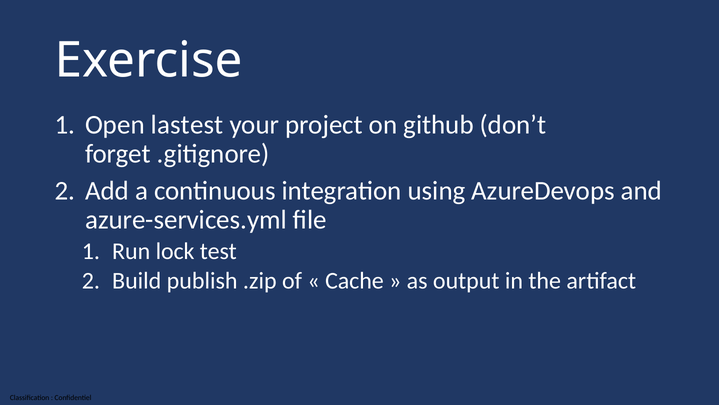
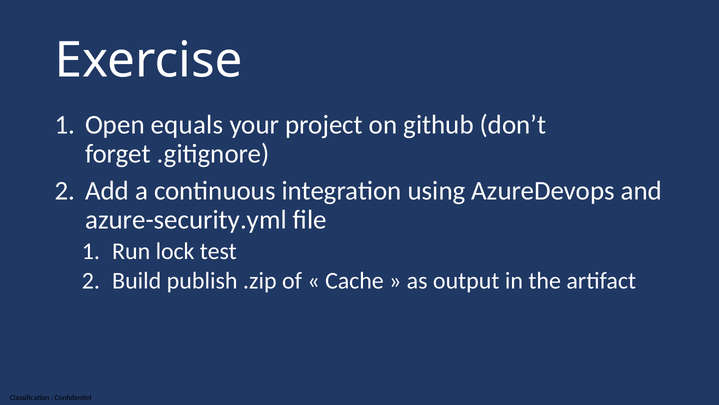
lastest: lastest -> equals (187, 125)
azure-services.yml: azure-services.yml -> azure-security.yml (186, 220)
